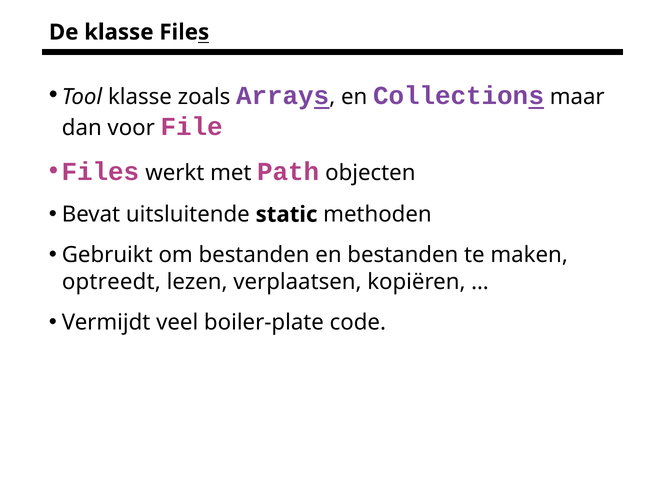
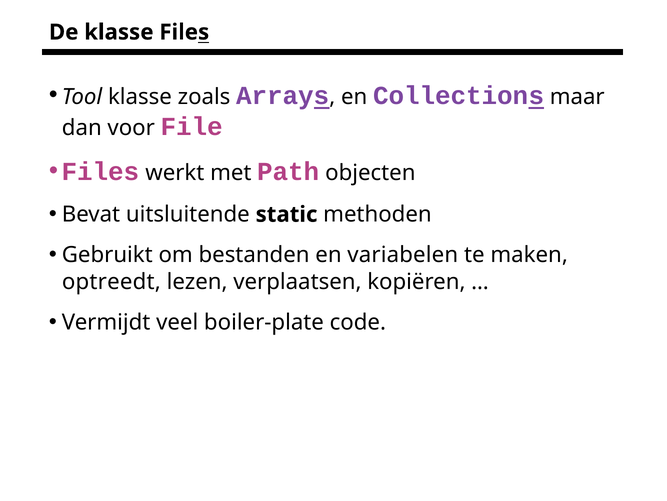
en bestanden: bestanden -> variabelen (403, 255)
